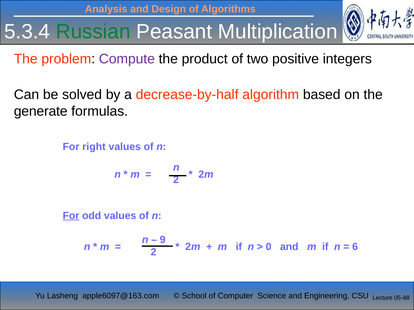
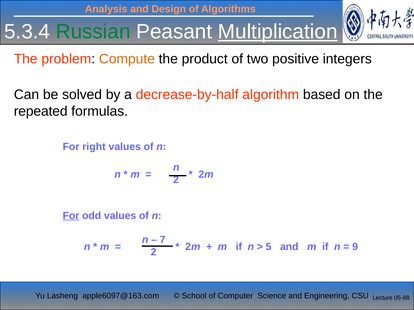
Multiplication underline: none -> present (278, 32)
Compute colour: purple -> orange (127, 59)
generate: generate -> repeated (41, 111)
9: 9 -> 7 (163, 240)
0: 0 -> 5 (269, 247)
6: 6 -> 9 (355, 247)
